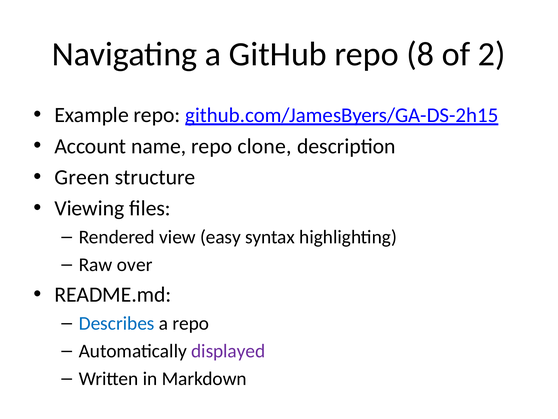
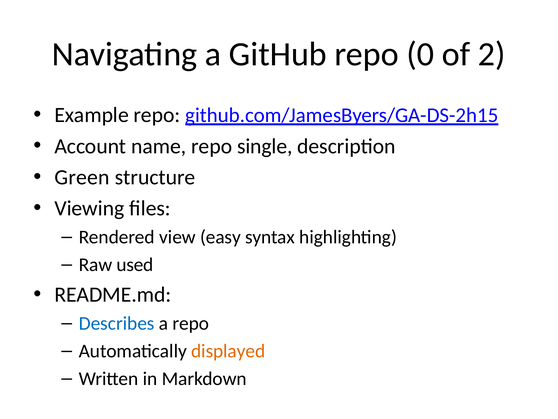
8: 8 -> 0 (420, 54)
clone: clone -> single (265, 146)
over: over -> used (135, 264)
displayed colour: purple -> orange (228, 351)
